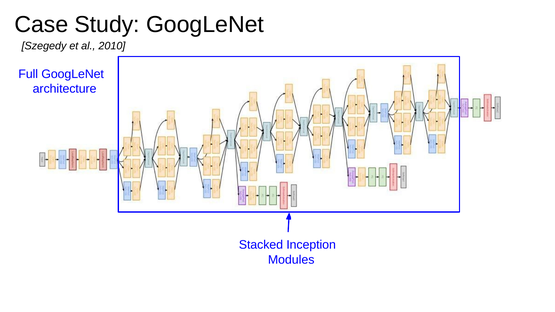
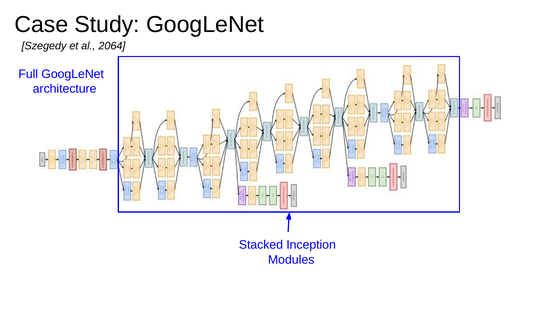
2010: 2010 -> 2064 (112, 46)
